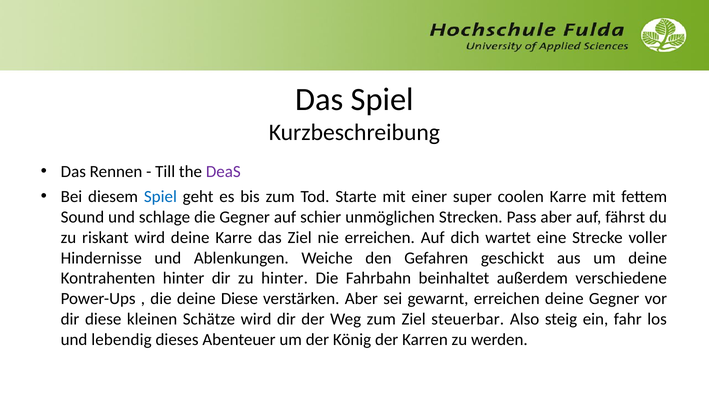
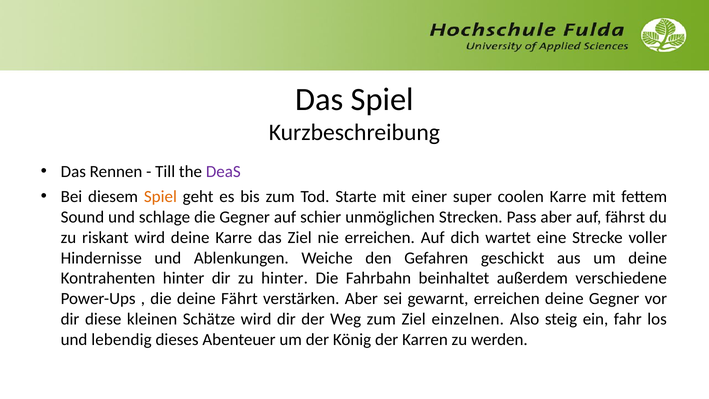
Spiel colour: blue -> orange (160, 197)
deine Diese: Diese -> Fährt (239, 299)
steuerbar: steuerbar -> einzelnen (468, 319)
